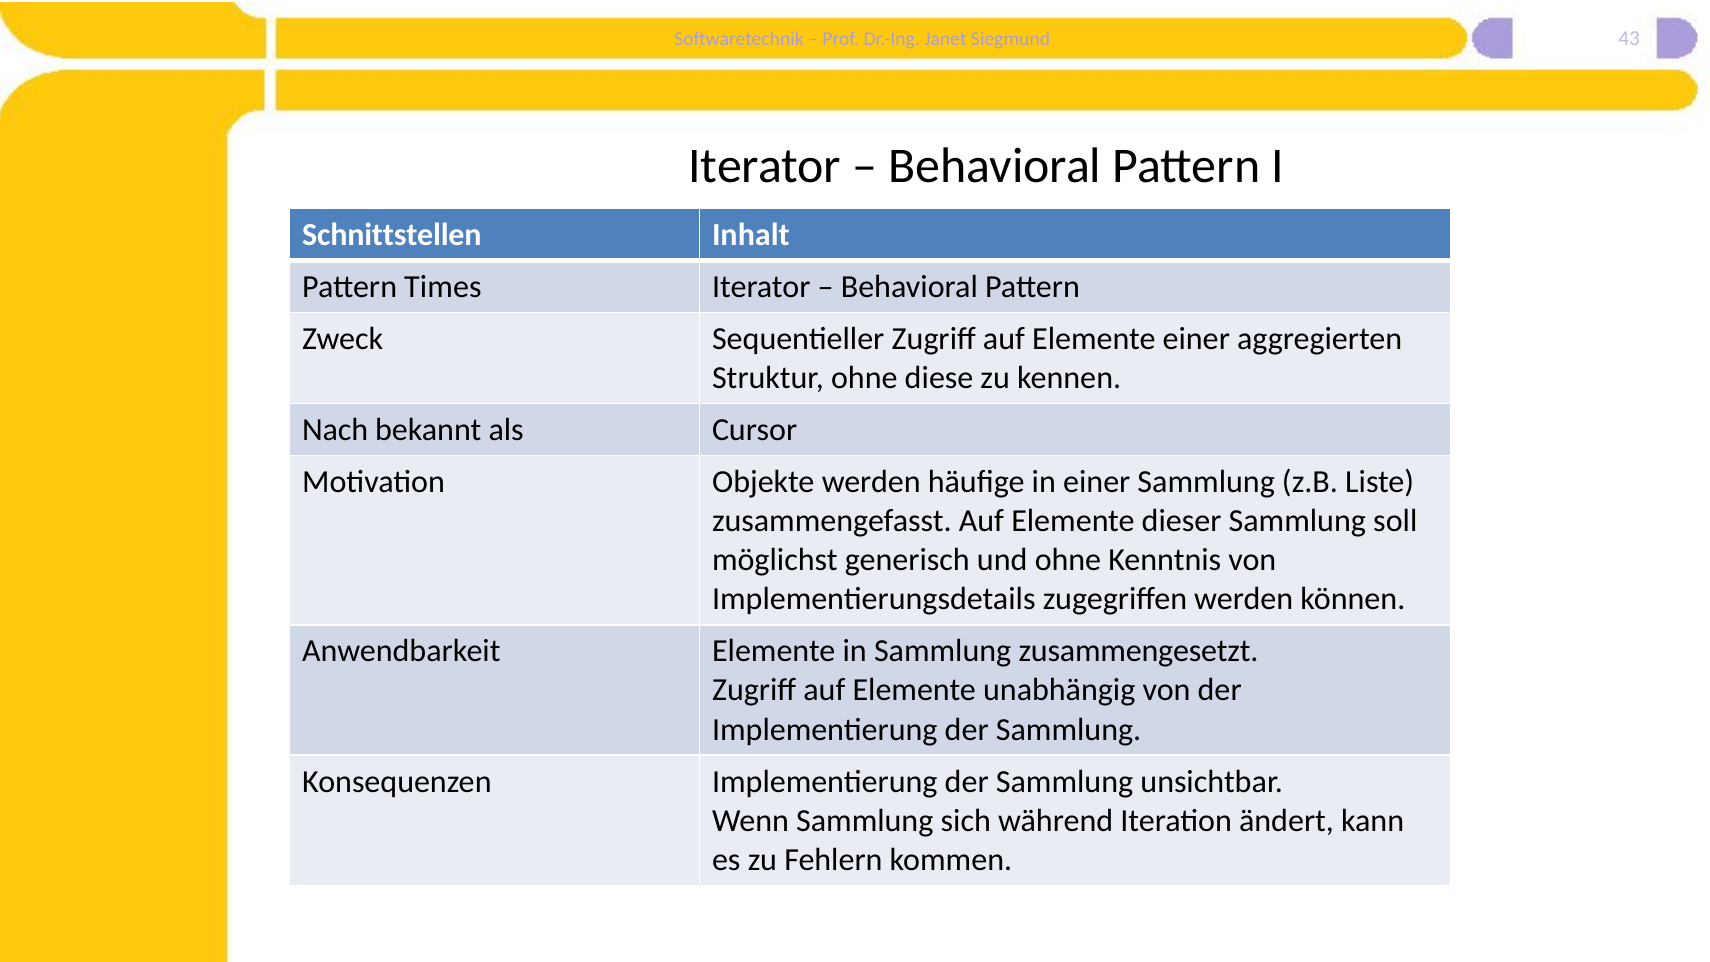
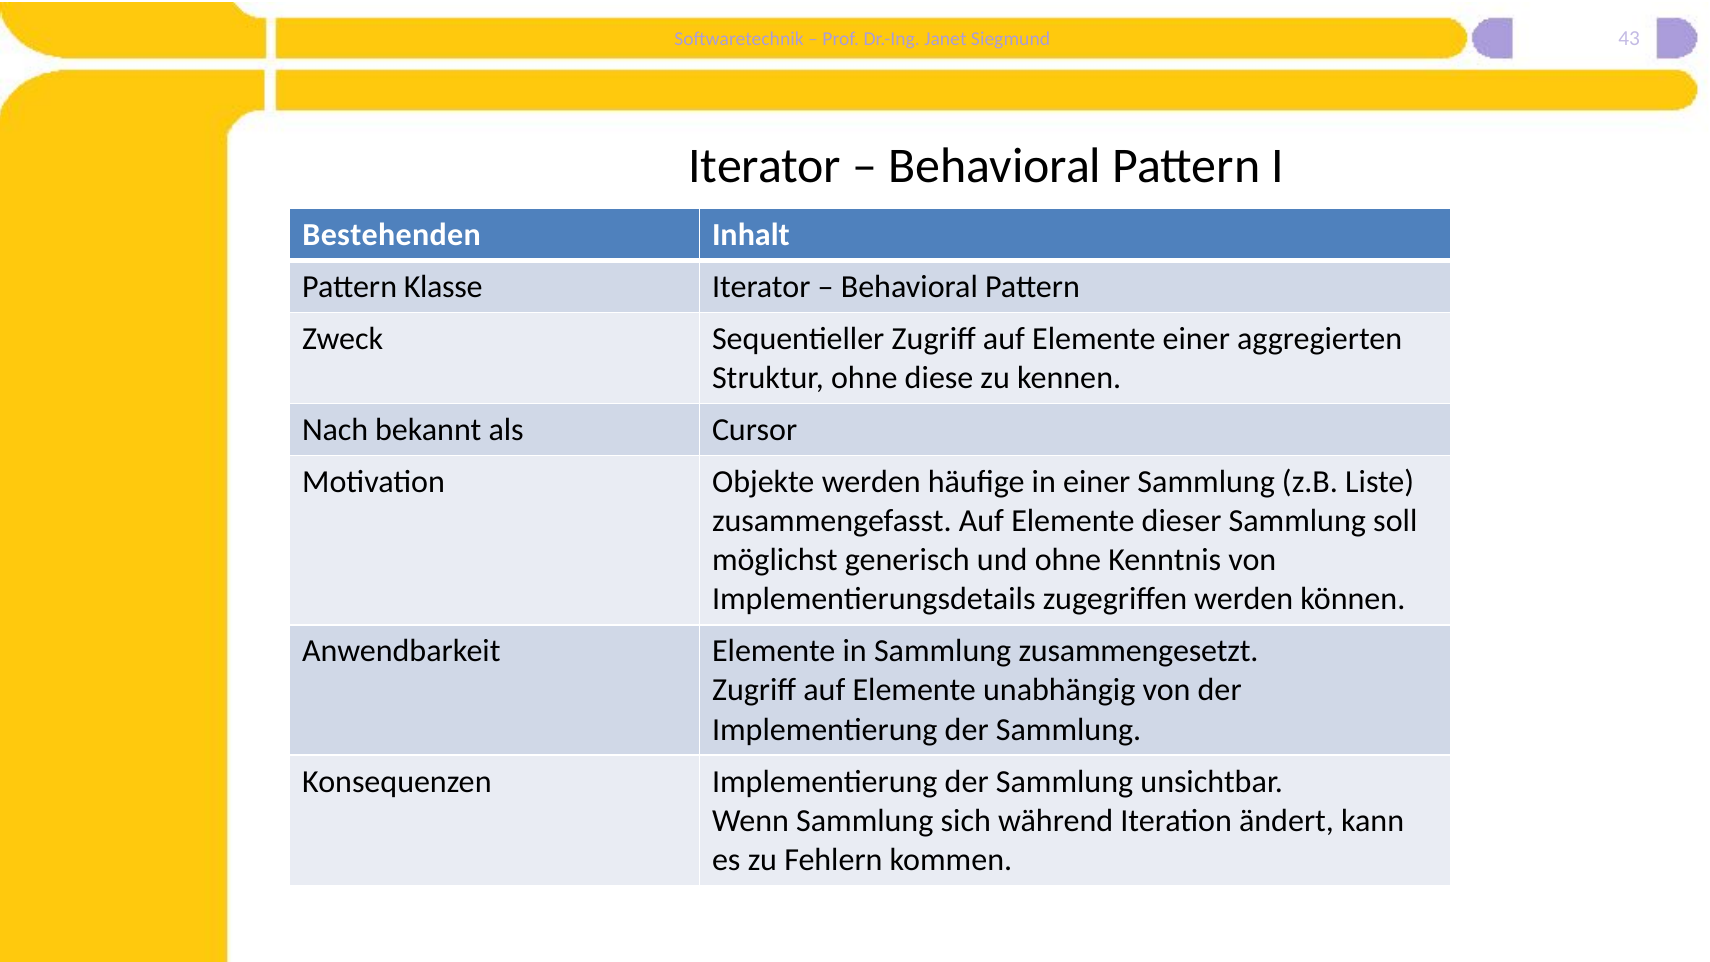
Schnittstellen: Schnittstellen -> Bestehenden (392, 235)
Times: Times -> Klasse (443, 287)
